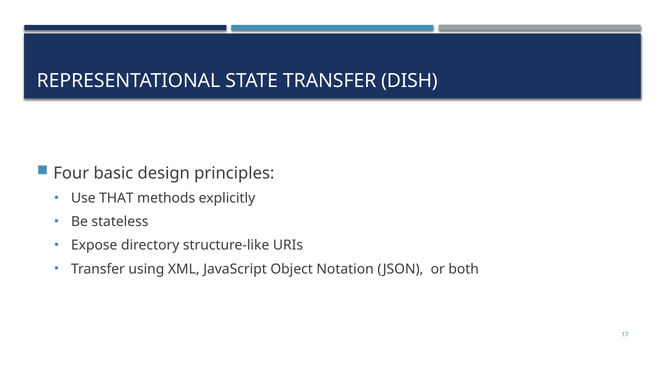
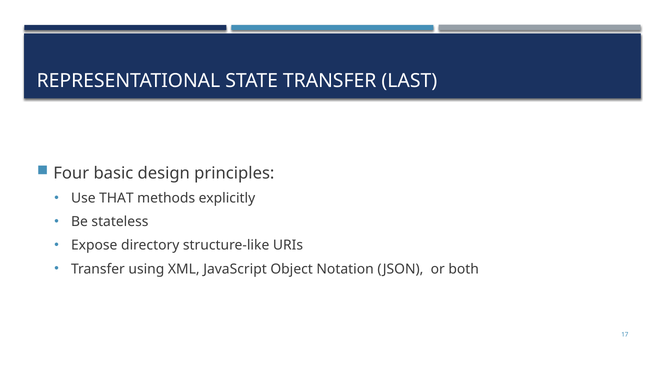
DISH: DISH -> LAST (409, 81)
